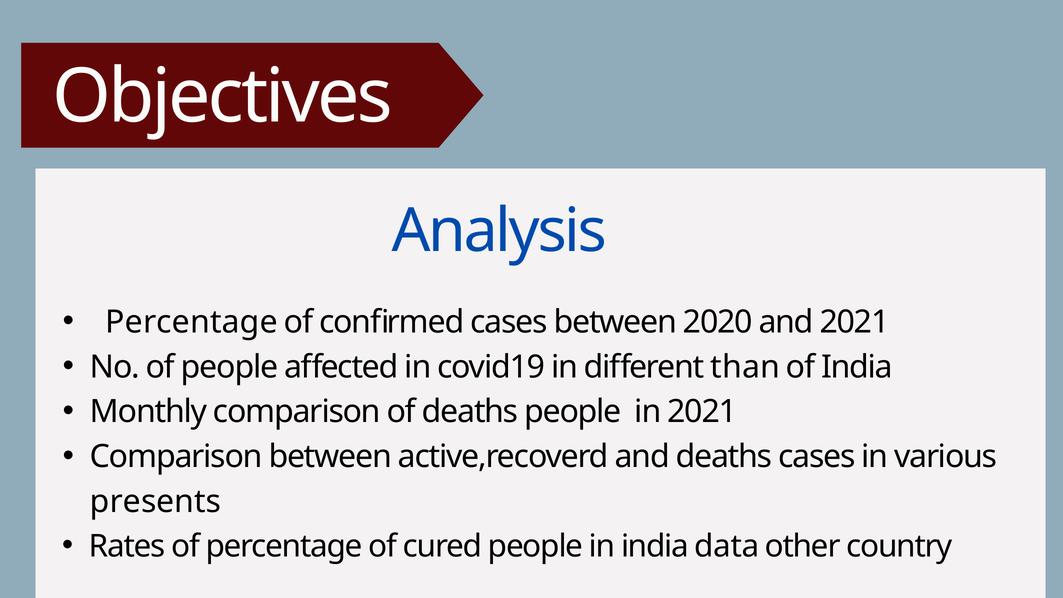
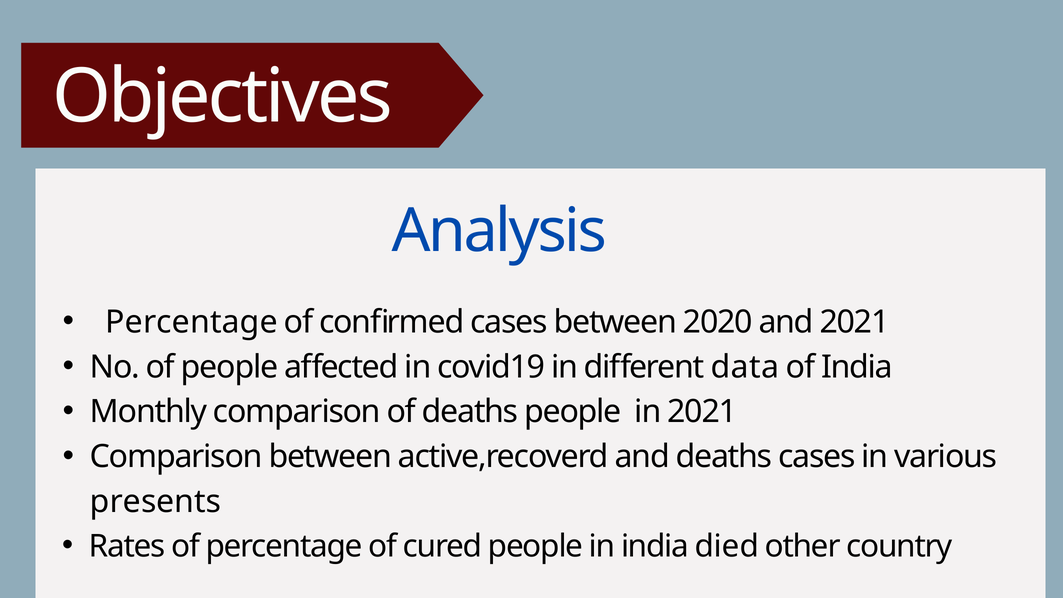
than: than -> data (745, 367)
data: data -> died (727, 546)
